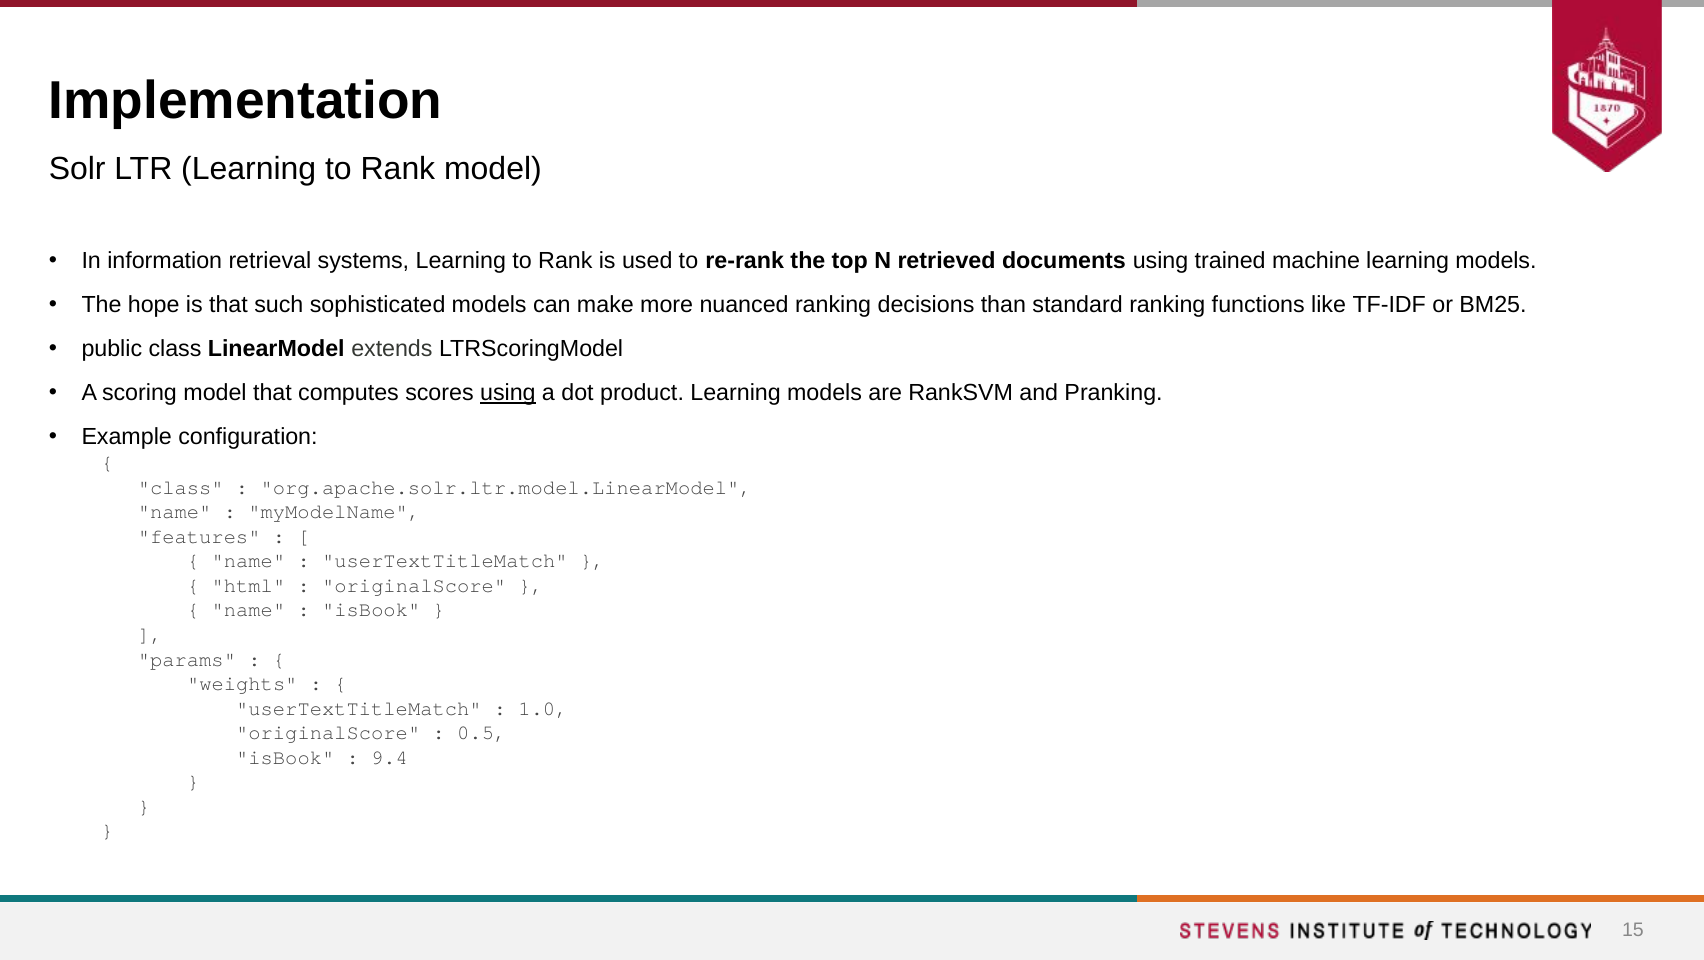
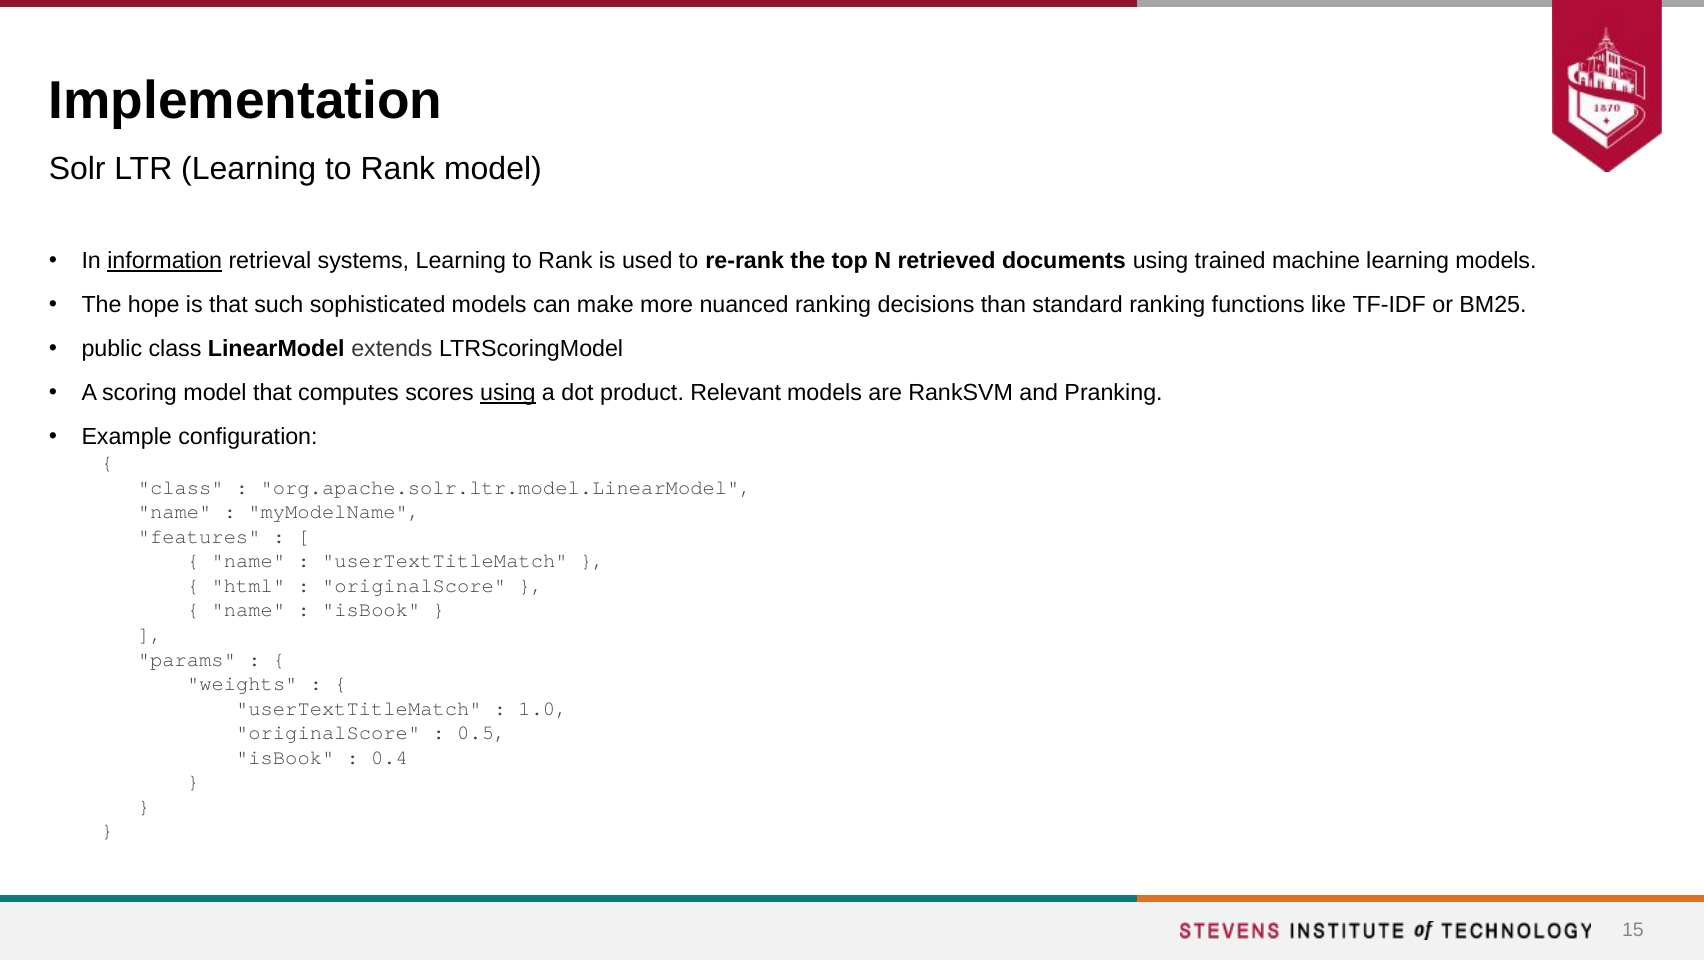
information underline: none -> present (165, 261)
product Learning: Learning -> Relevant (736, 393)
9.4: 9.4 -> 0.4 (390, 757)
